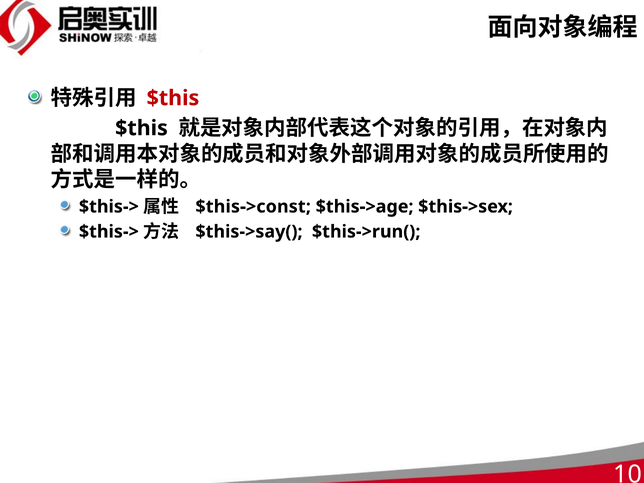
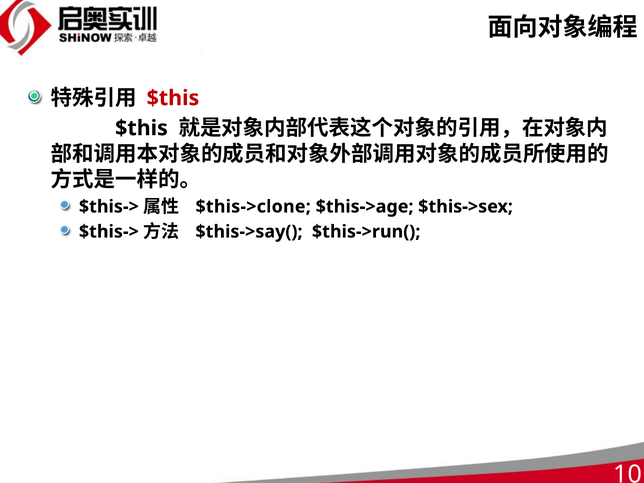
$this->const: $this->const -> $this->clone (253, 207)
